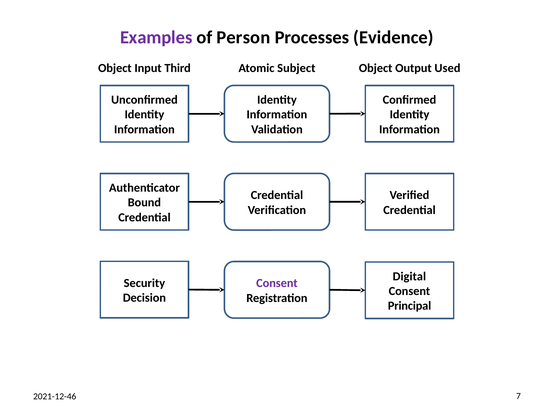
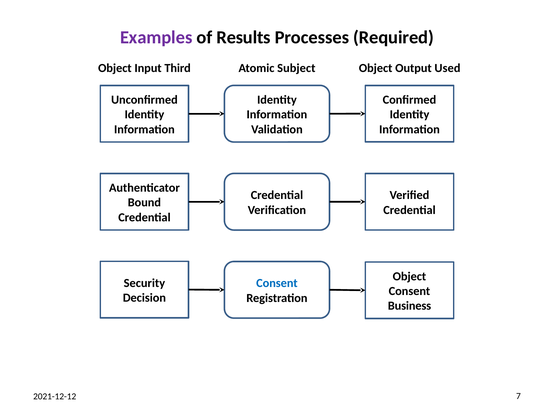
Person: Person -> Results (244, 38)
Evidence: Evidence -> Required (394, 38)
Digital: Digital -> Object (409, 277)
Consent colour: purple -> blue (277, 284)
Principal: Principal -> Business (410, 306)
2021-12-46: 2021-12-46 -> 2021-12-12 (55, 397)
